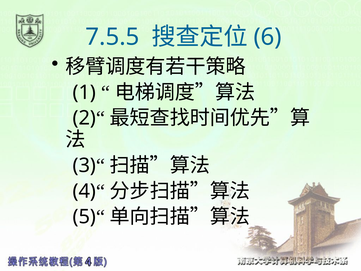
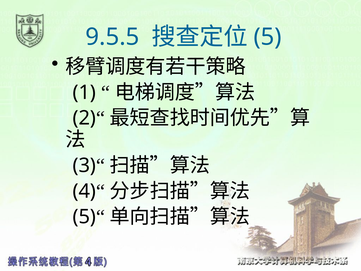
7.5.5: 7.5.5 -> 9.5.5 (112, 37)
6: 6 -> 5 (268, 37)
